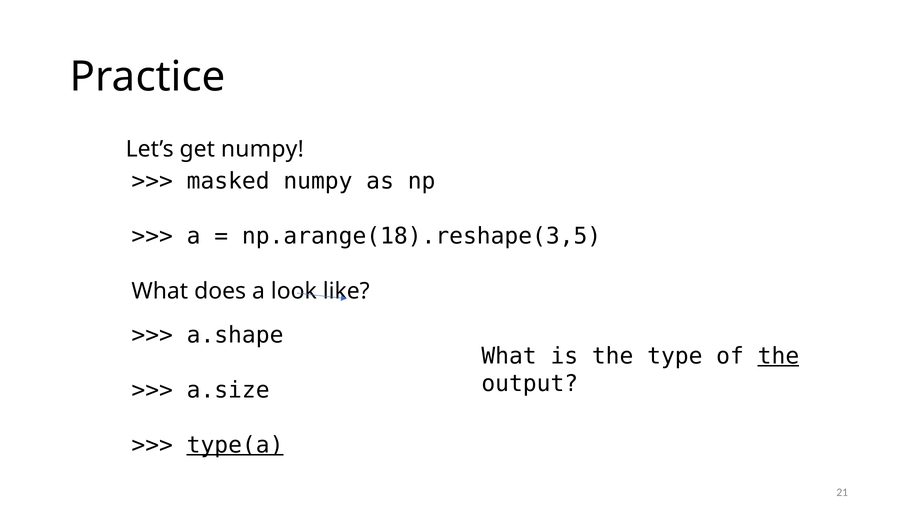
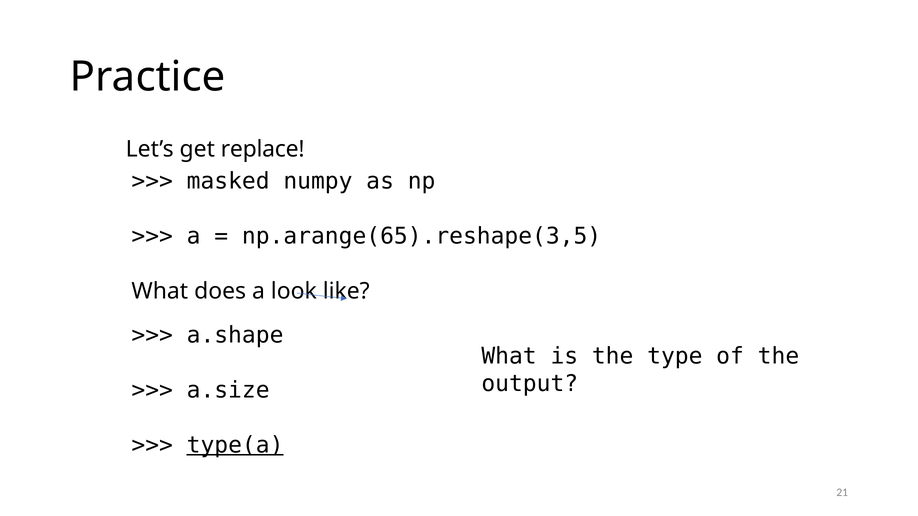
get numpy: numpy -> replace (263, 149)
np.arange(18).reshape(3,5: np.arange(18).reshape(3,5 -> np.arange(65).reshape(3,5 (422, 236)
the underline: present -> none (778, 356)
